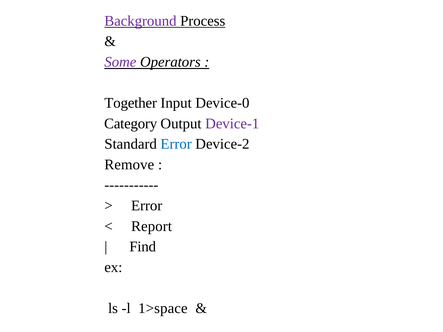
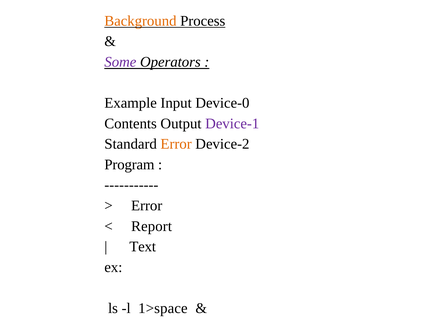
Background colour: purple -> orange (140, 21)
Together: Together -> Example (131, 103)
Category: Category -> Contents (131, 124)
Error colour: blue -> orange (176, 144)
Remove: Remove -> Program (129, 165)
Find: Find -> Text (143, 247)
